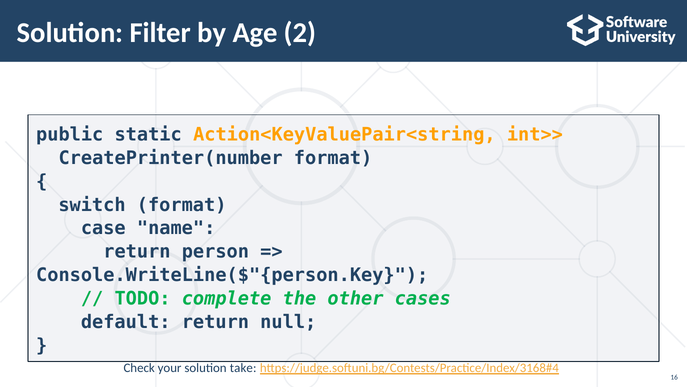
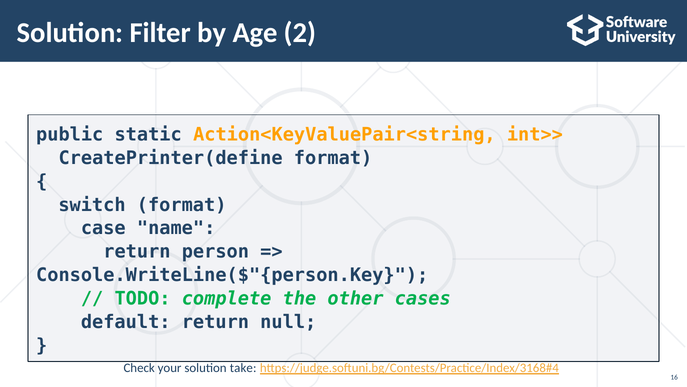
CreatePrinter(number: CreatePrinter(number -> CreatePrinter(define (171, 158)
